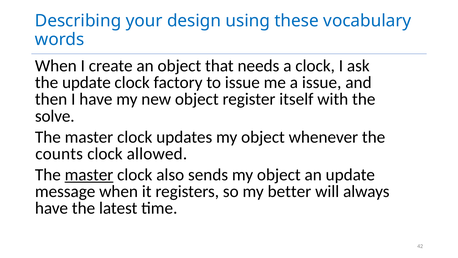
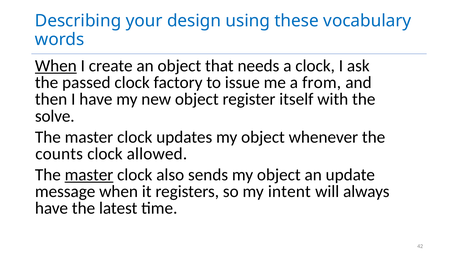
When underline: none -> present (56, 66)
the update: update -> passed (86, 82)
a issue: issue -> from (322, 82)
better: better -> intent (289, 191)
